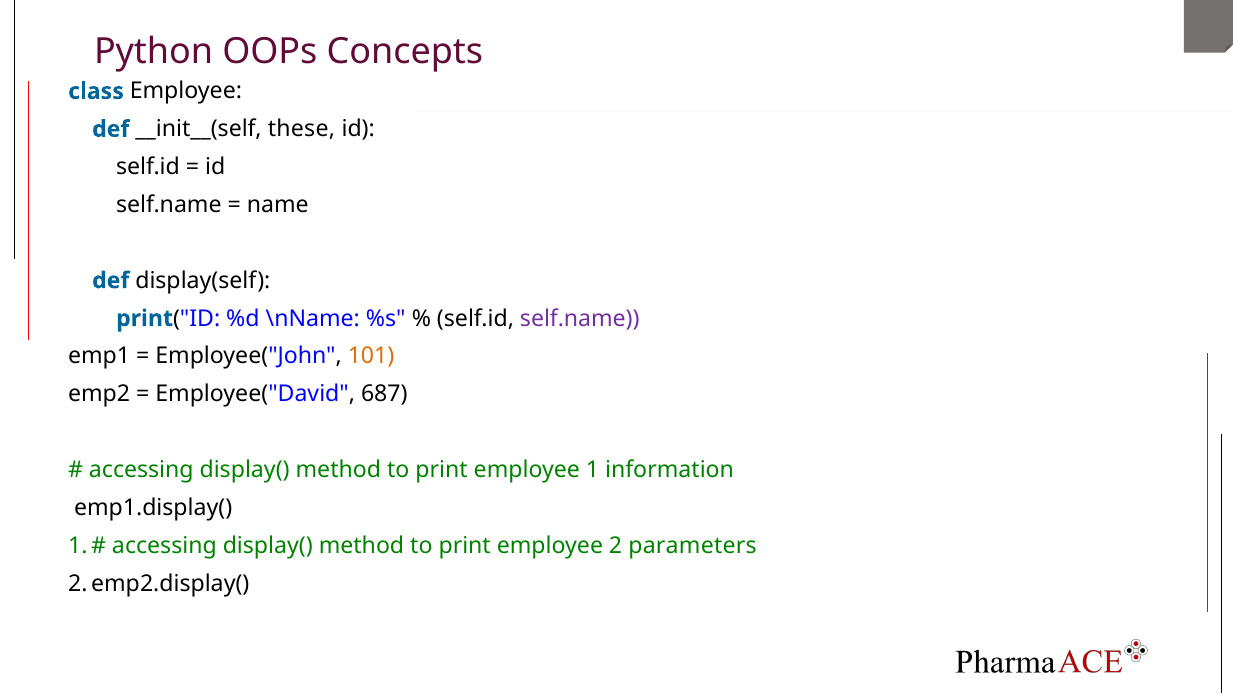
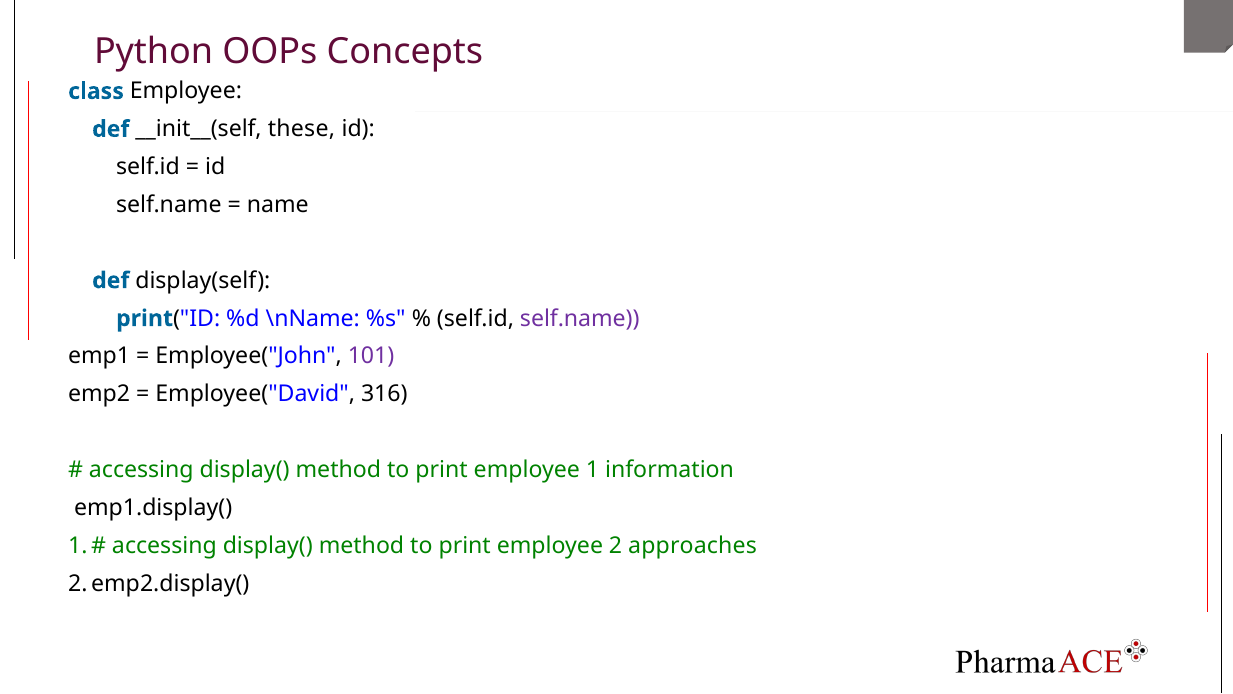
101 colour: orange -> purple (371, 356)
687: 687 -> 316 (384, 394)
parameters: parameters -> approaches (693, 545)
